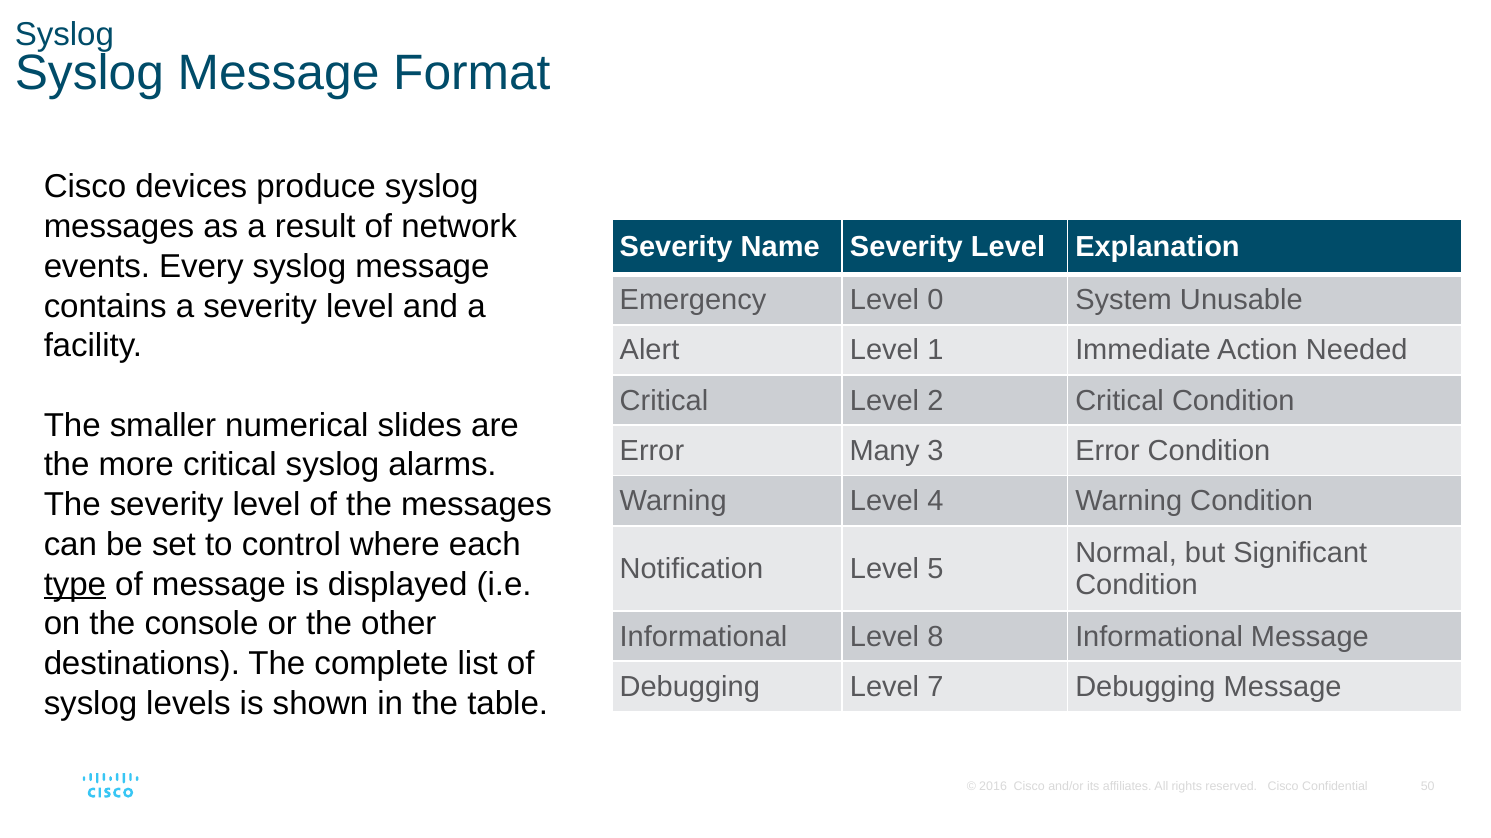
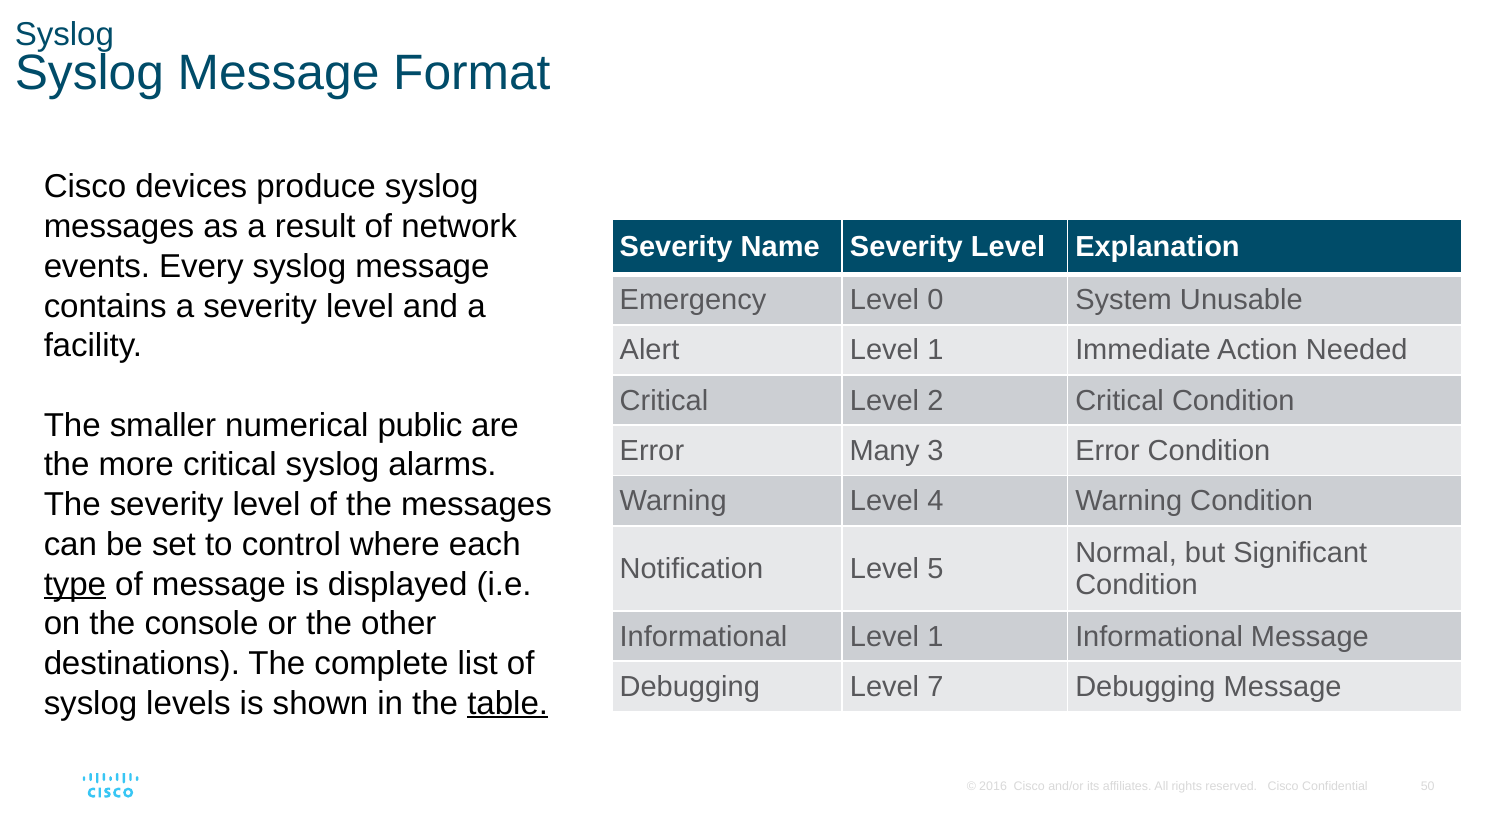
slides: slides -> public (420, 426)
Informational Level 8: 8 -> 1 (935, 637)
table underline: none -> present (508, 704)
